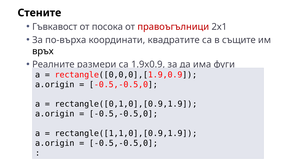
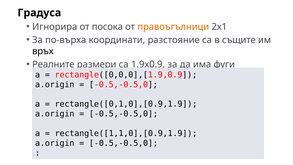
Стените: Стените -> Градуса (39, 13)
Гъвкавост: Гъвкавост -> Игнорира (55, 27)
правоъгълници colour: red -> orange (173, 27)
квадратите: квадратите -> разстояние (174, 40)
